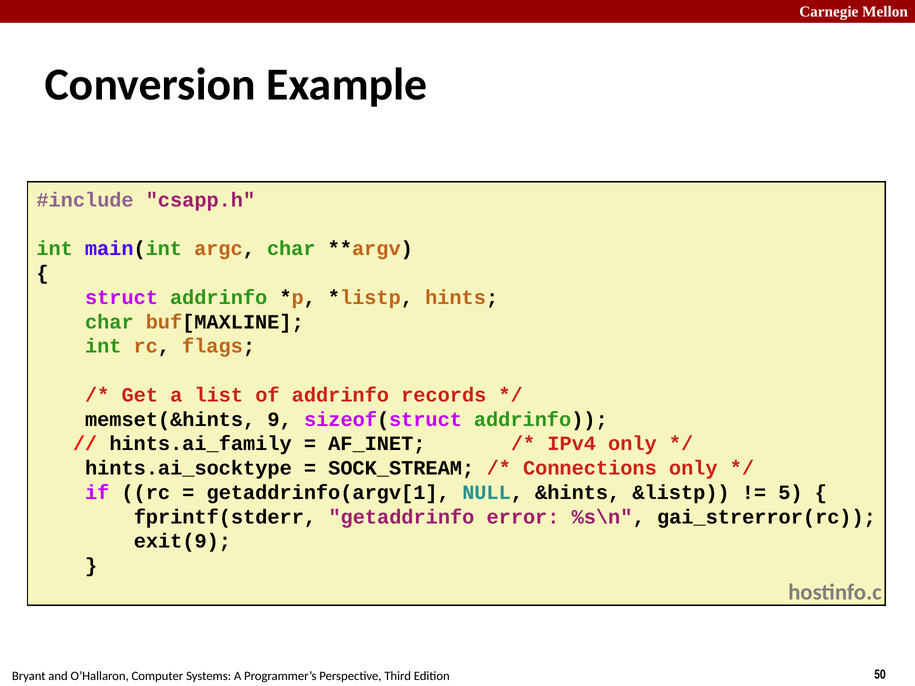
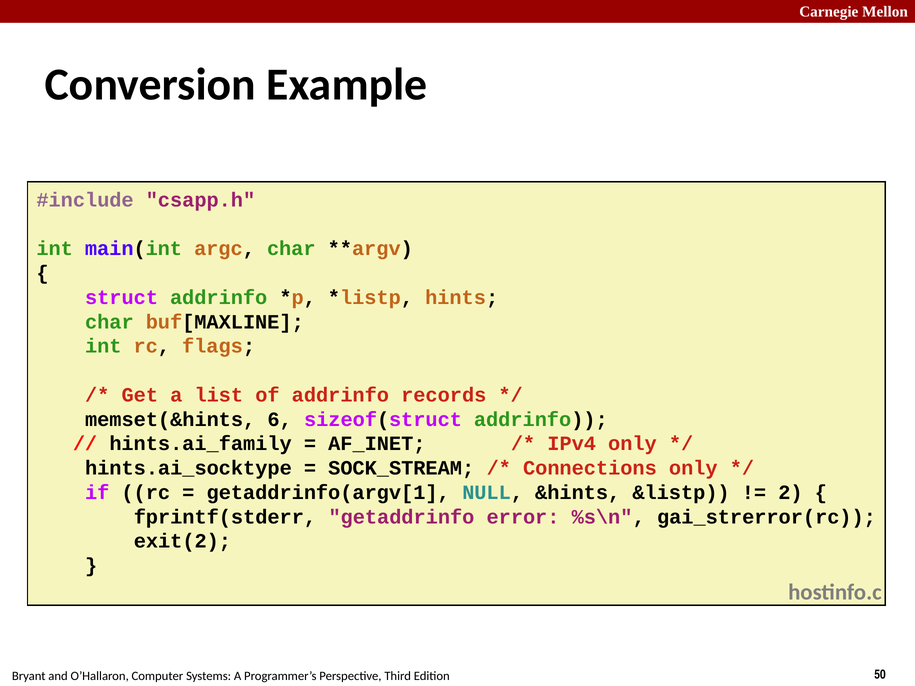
9: 9 -> 6 (280, 420)
5: 5 -> 2 (790, 493)
exit(9: exit(9 -> exit(2 (182, 541)
